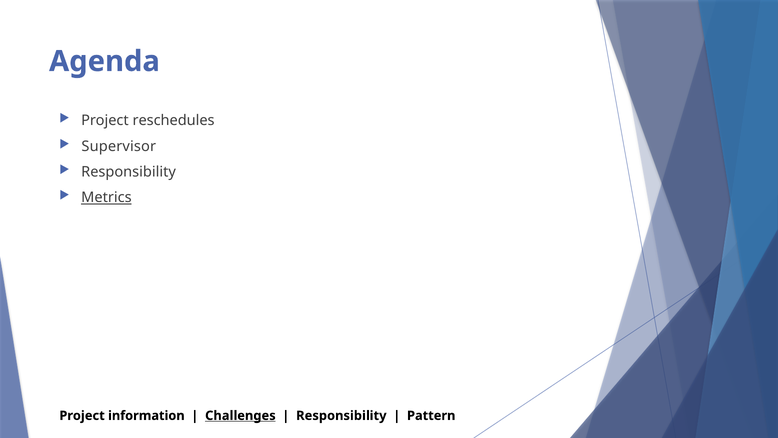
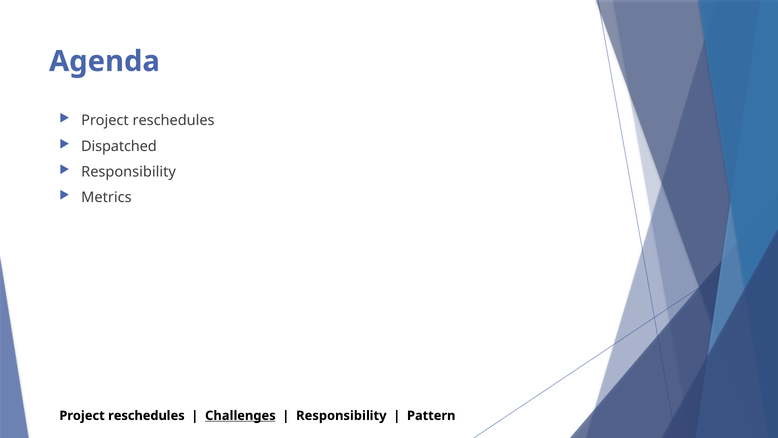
Supervisor: Supervisor -> Dispatched (119, 146)
Metrics underline: present -> none (106, 197)
information: information -> reschedules (146, 415)
